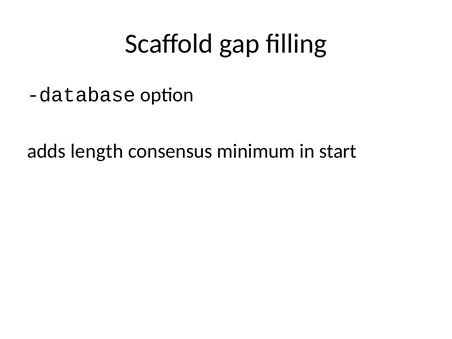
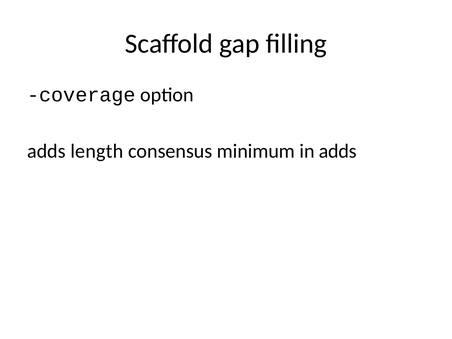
database: database -> coverage (81, 95)
in start: start -> adds (338, 151)
